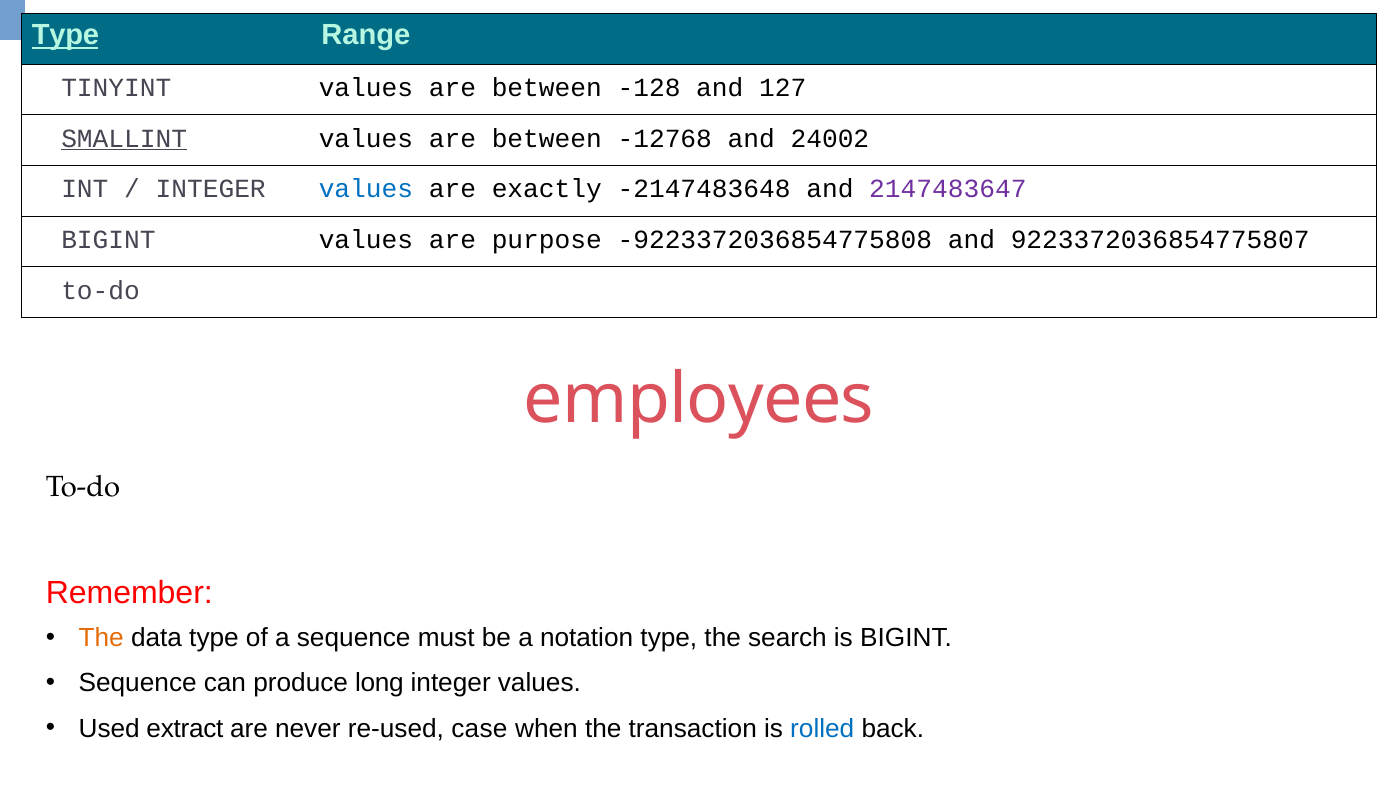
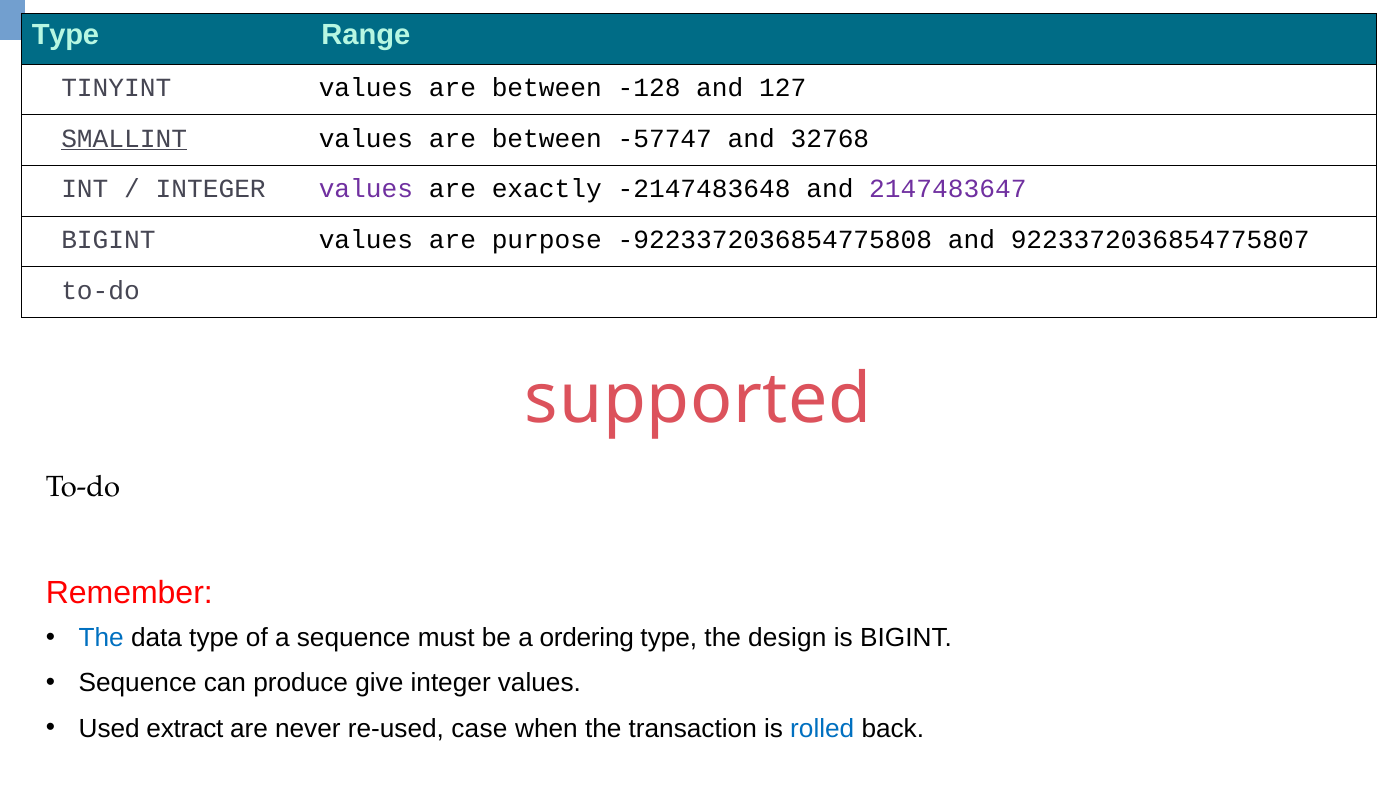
Type underline: present -> none (65, 35)
-12768: -12768 -> -57747 (665, 138)
24002: 24002 -> 32768 (830, 138)
values colour: blue -> purple (366, 189)
employees: employees -> supported (698, 399)
The colour: orange -> blue (101, 638)
notation: notation -> ordering (587, 638)
search: search -> design (787, 638)
long: long -> give (379, 684)
